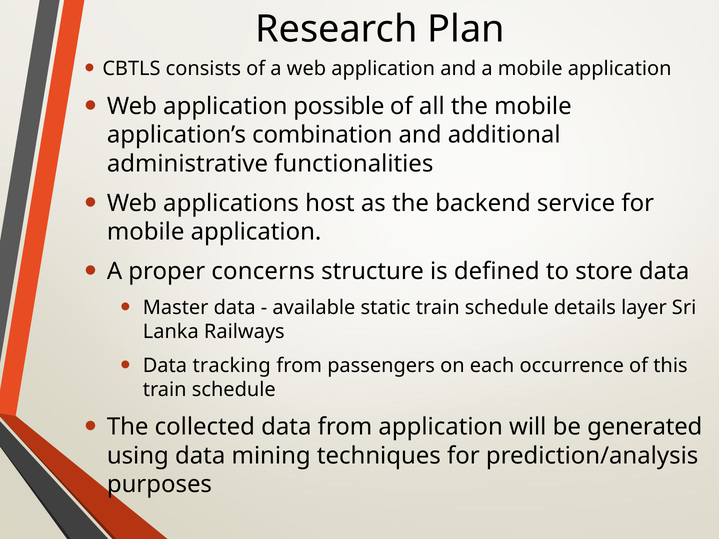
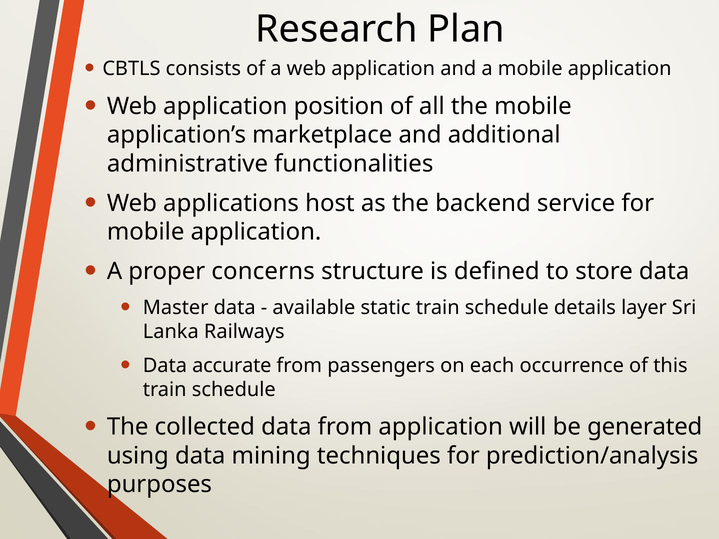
possible: possible -> position (339, 106)
combination: combination -> marketplace (322, 135)
tracking: tracking -> accurate (232, 366)
